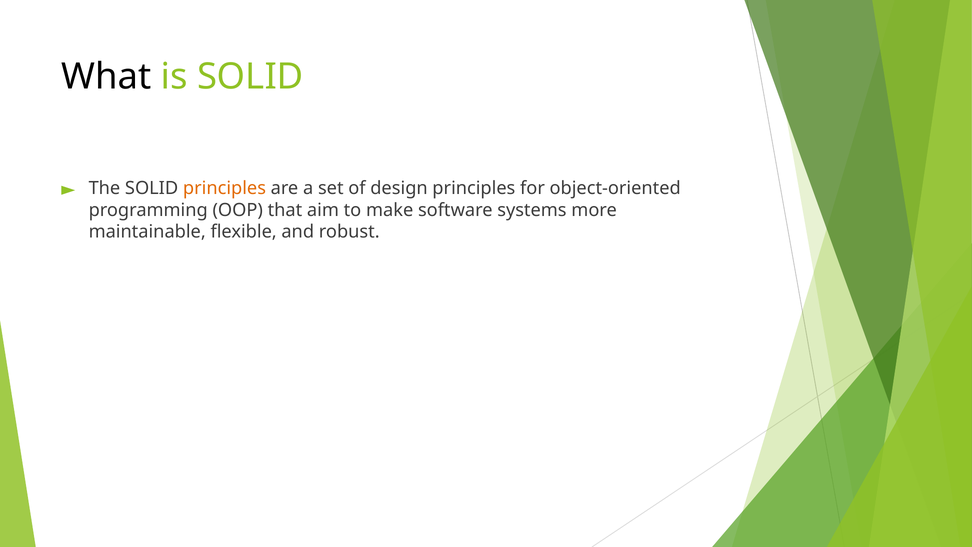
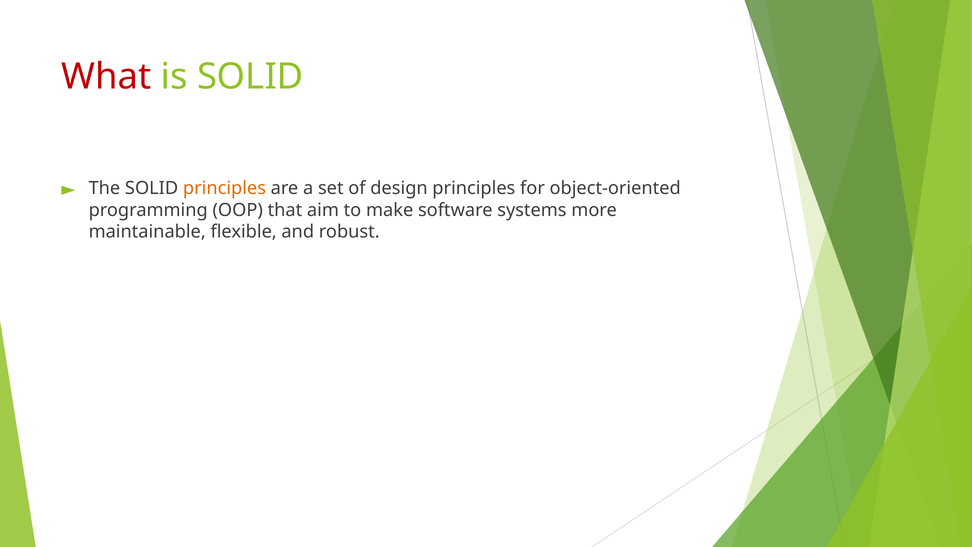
What colour: black -> red (106, 77)
